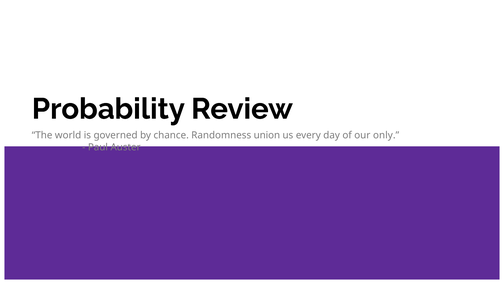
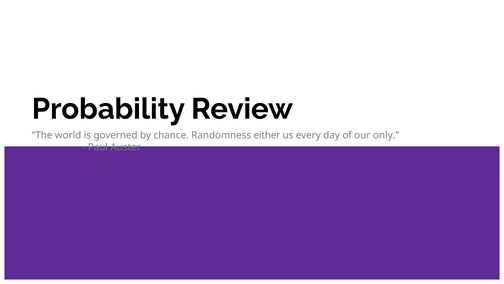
union: union -> either (267, 135)
